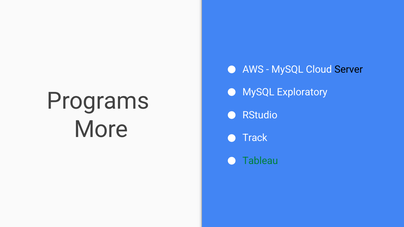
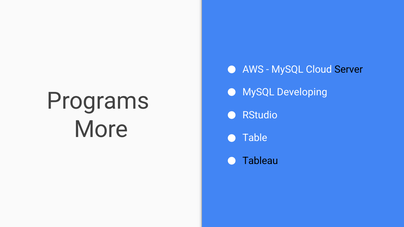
Exploratory: Exploratory -> Developing (302, 92)
Track: Track -> Table (255, 138)
Tableau colour: green -> black (260, 161)
